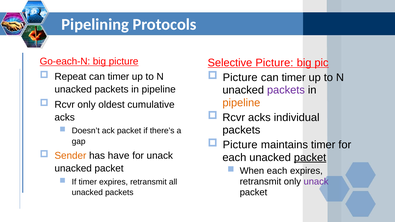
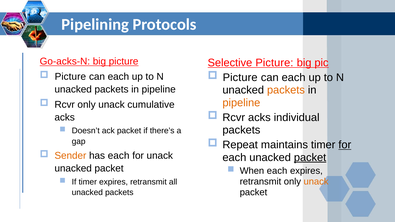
Go-each-N: Go-each-N -> Go-acks-N (65, 62)
Repeat: Repeat -> Picture (70, 77)
timer: timer -> each (118, 77)
timer: timer -> each (294, 77)
packets colour: purple -> orange (286, 90)
Rcvr only oldest: oldest -> unack (112, 105)
Picture: Picture -> Repeat (240, 145)
for underline: none -> present (345, 145)
has have: have -> each (119, 156)
unack colour: purple -> orange (316, 182)
